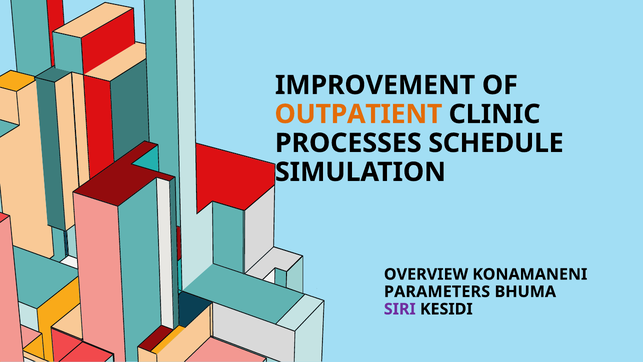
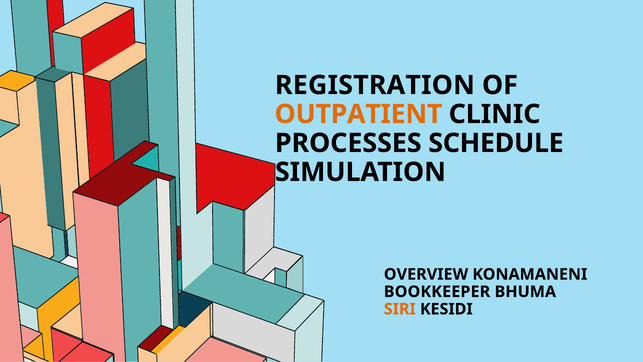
IMPROVEMENT: IMPROVEMENT -> REGISTRATION (375, 85)
PARAMETERS: PARAMETERS -> BOOKKEEPER (437, 291)
SIRI colour: purple -> orange (400, 309)
